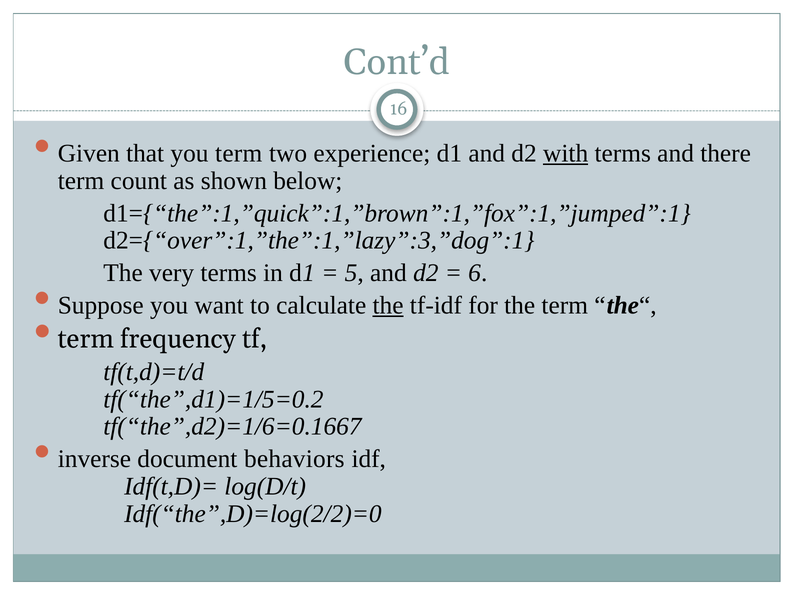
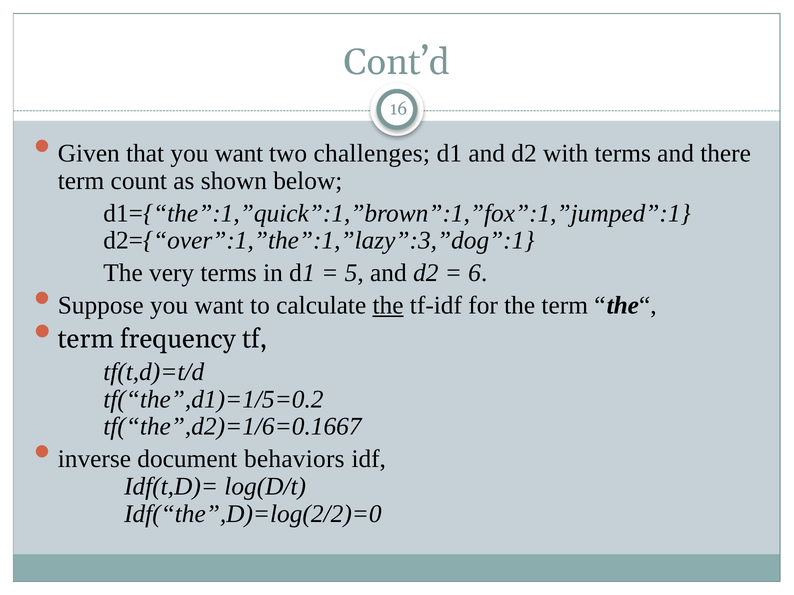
that you term: term -> want (239, 153)
experience: experience -> challenges (372, 153)
with underline: present -> none (566, 153)
